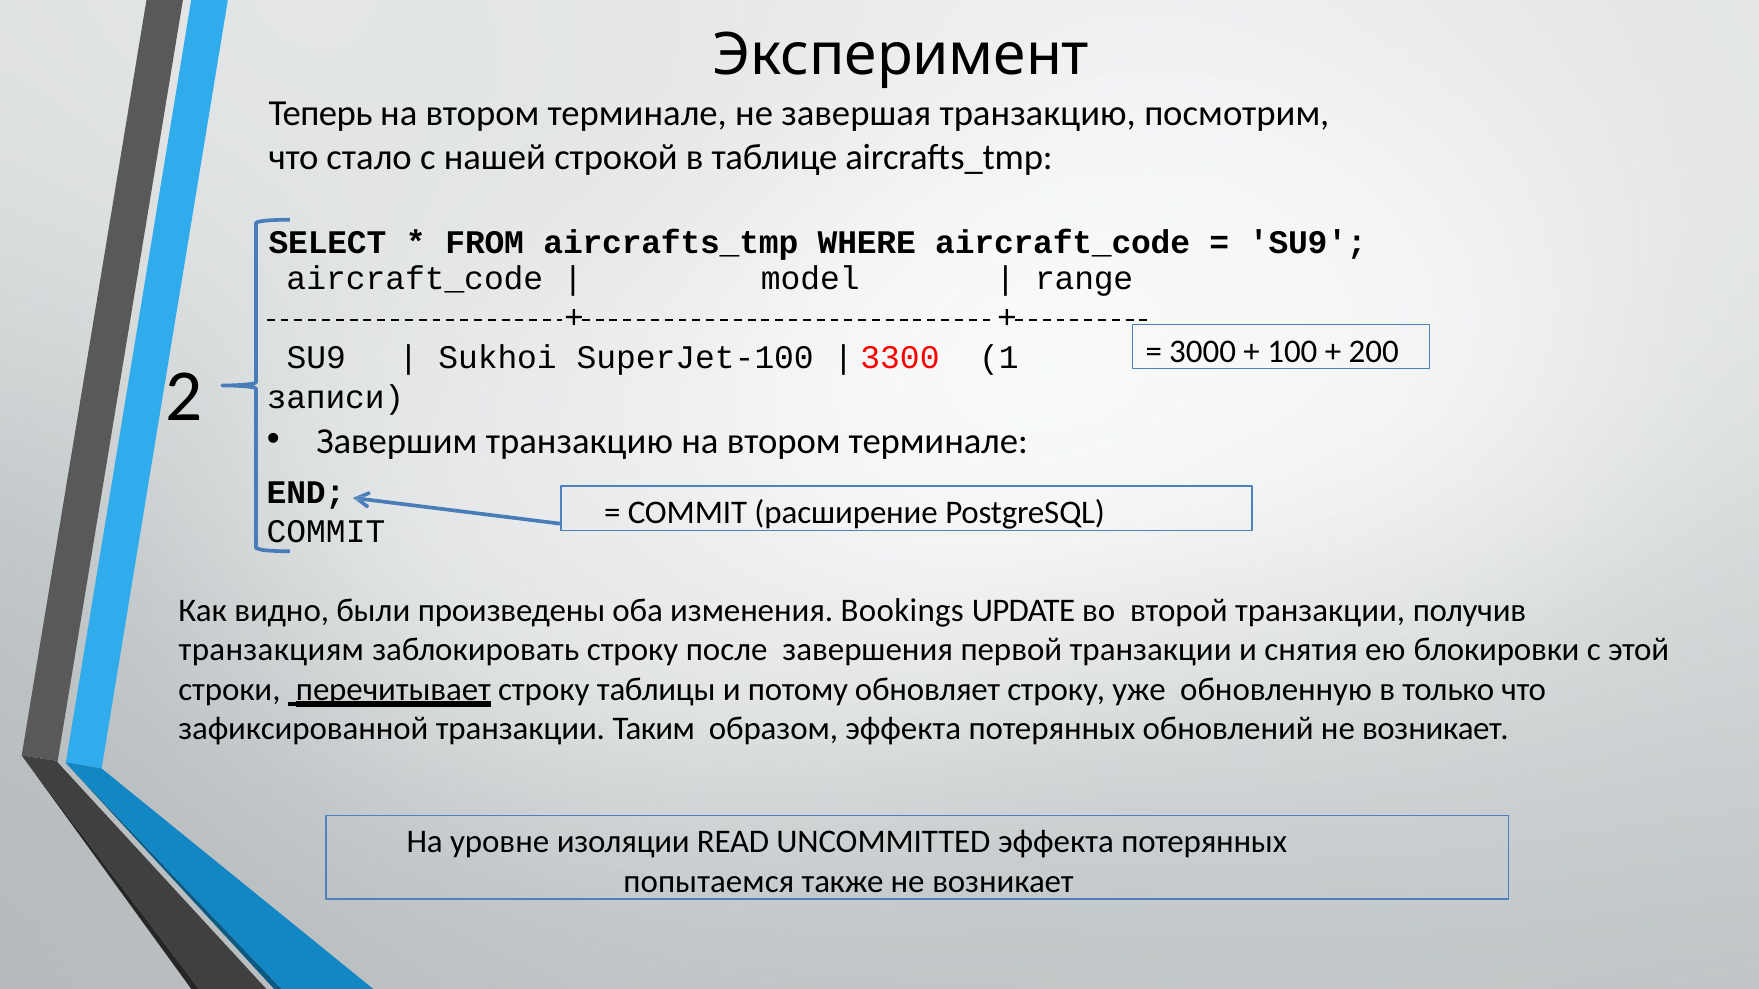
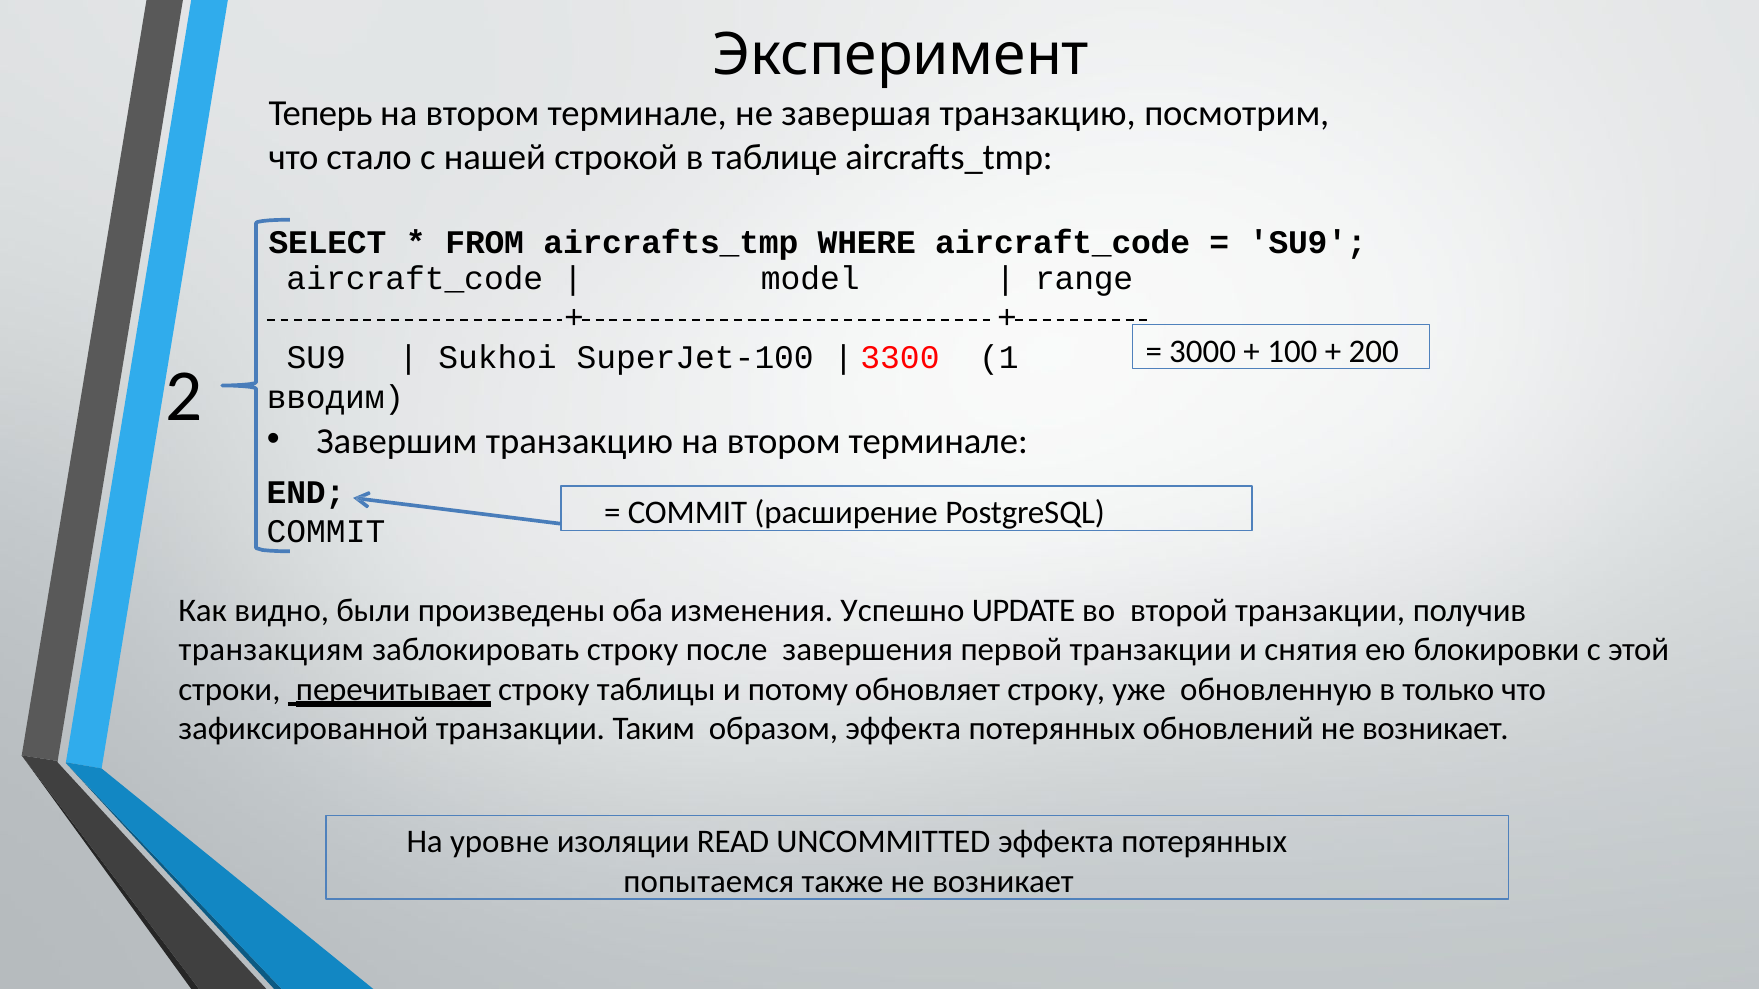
записи: записи -> вводим (336, 397)
Bookings: Bookings -> Успешно (902, 611)
